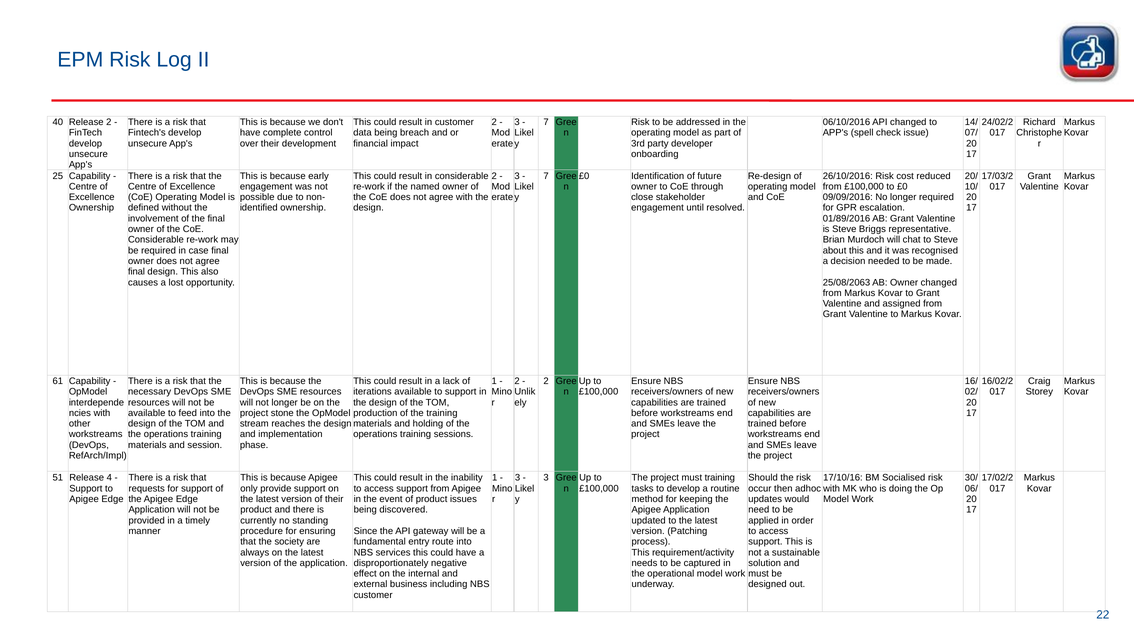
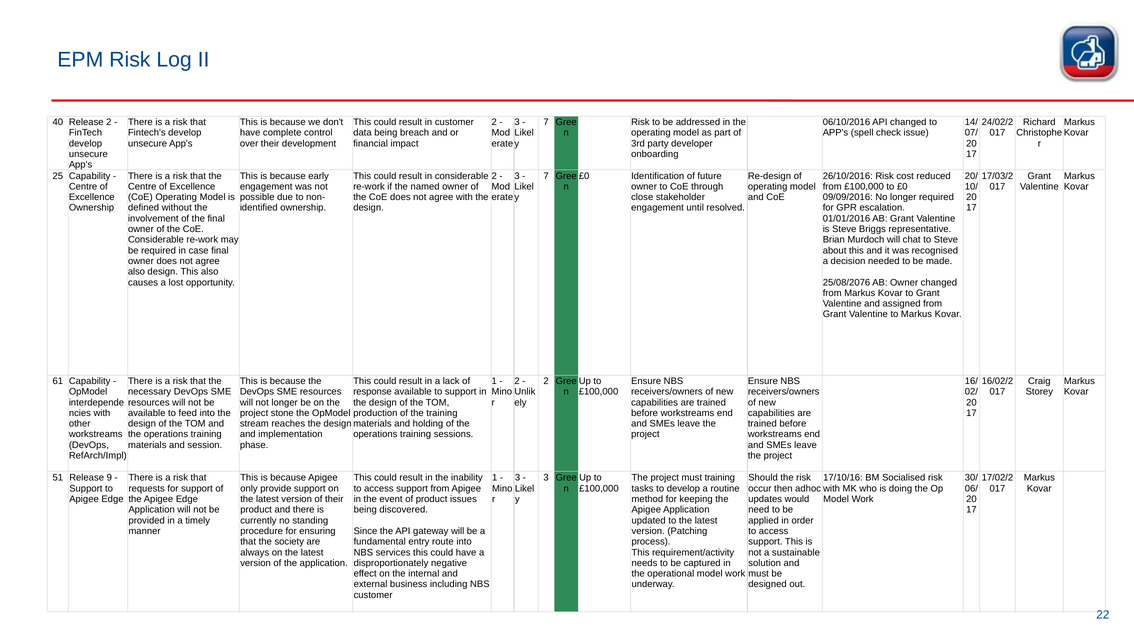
01/89/2016: 01/89/2016 -> 01/01/2016 (846, 218)
final: final -> also (136, 272)
25/08/2063: 25/08/2063 -> 25/08/2076 (846, 282)
iterations: iterations -> response (372, 392)
4: 4 -> 9 (109, 478)
